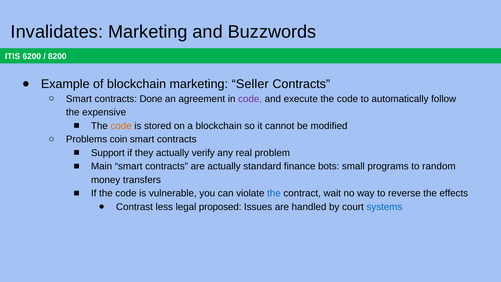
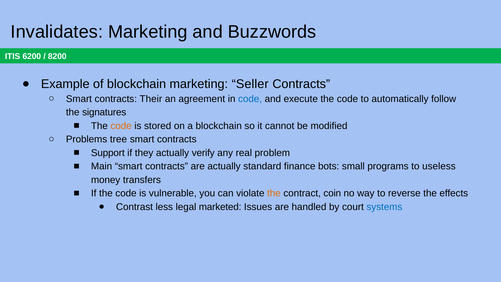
Done: Done -> Their (151, 99)
code colour: purple -> blue (250, 99)
expensive: expensive -> signatures (104, 112)
coin: coin -> tree (118, 139)
random: random -> useless (439, 166)
the colour: blue -> orange (274, 193)
wait: wait -> coin (332, 193)
proposed: proposed -> marketed (220, 207)
